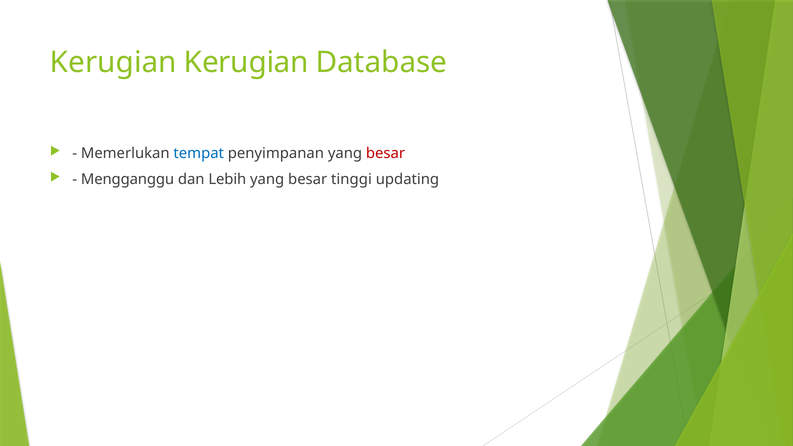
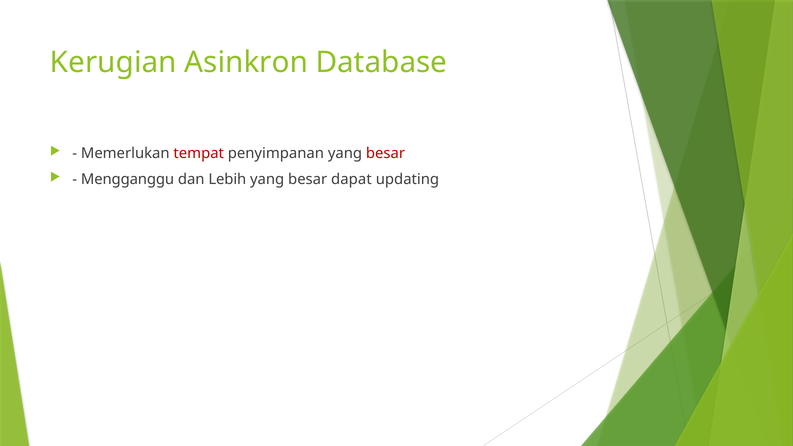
Kerugian Kerugian: Kerugian -> Asinkron (246, 63)
tempat colour: blue -> red (199, 153)
tinggi: tinggi -> dapat (351, 180)
